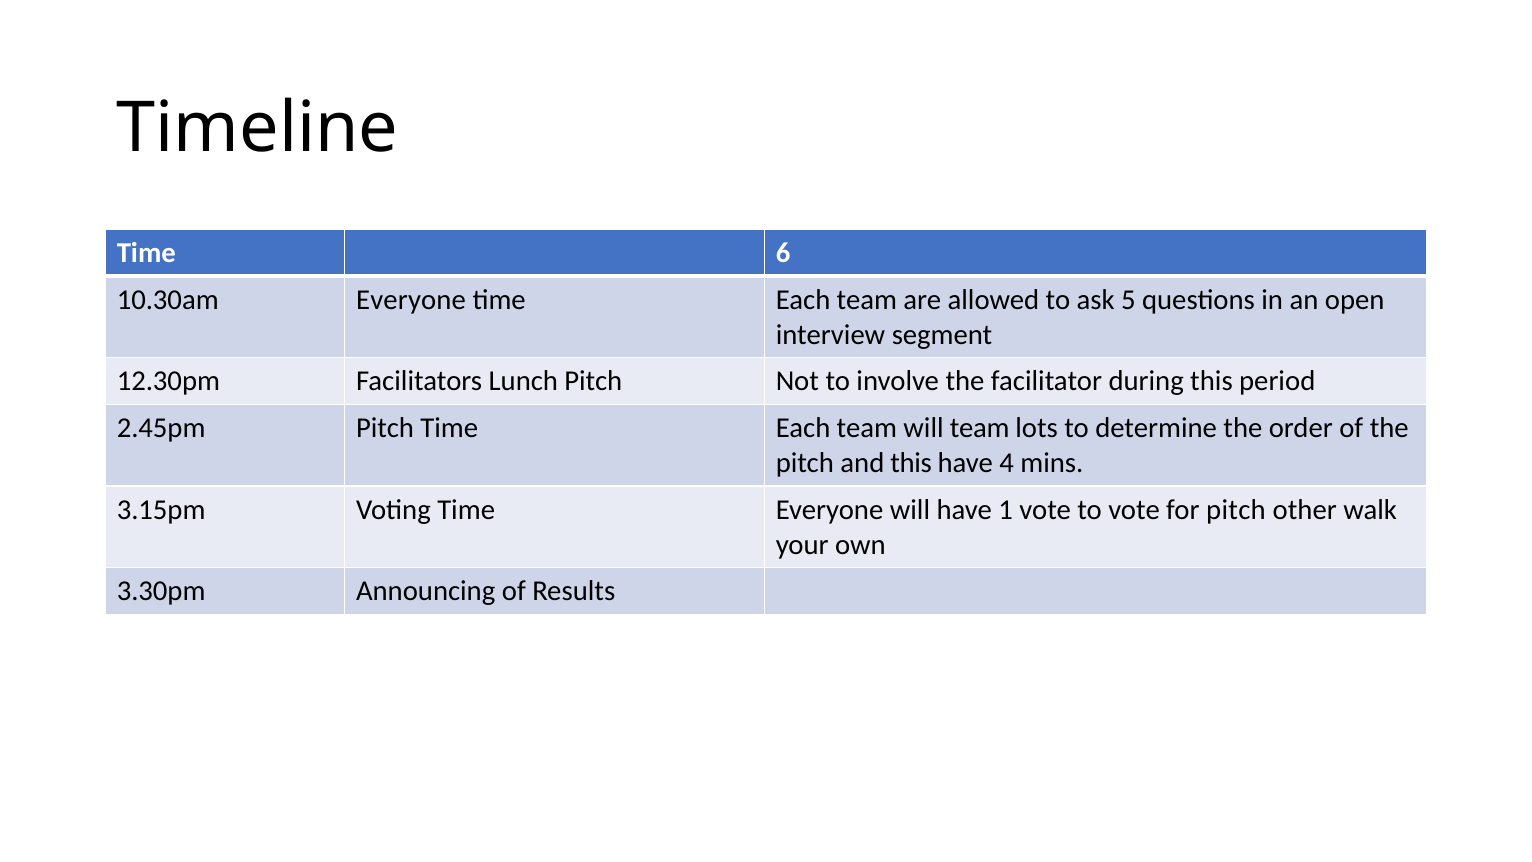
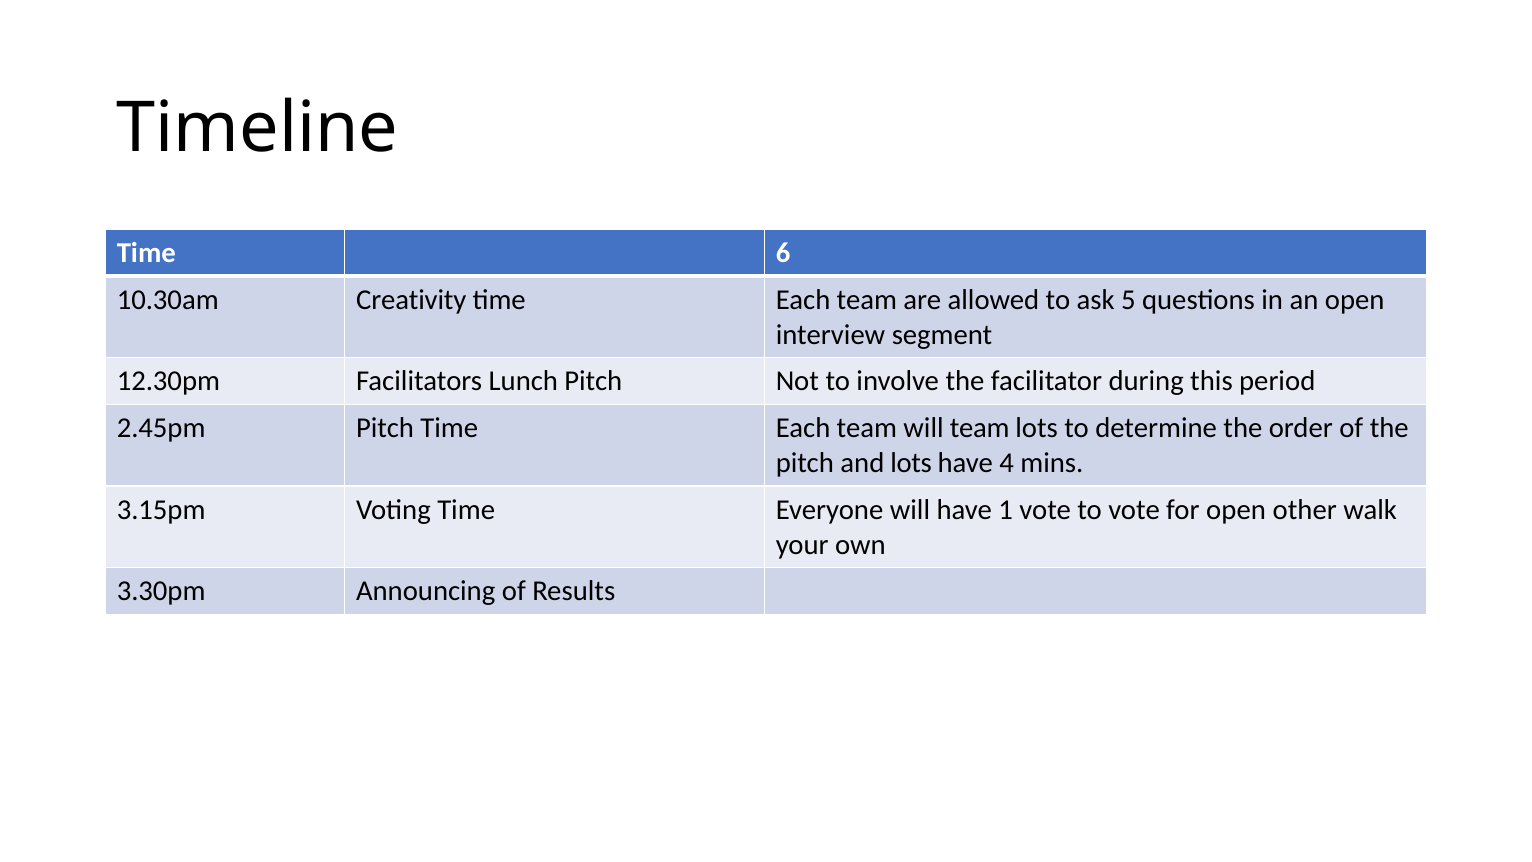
10.30am Everyone: Everyone -> Creativity (411, 300)
and this: this -> lots (911, 463)
for pitch: pitch -> open (1236, 510)
